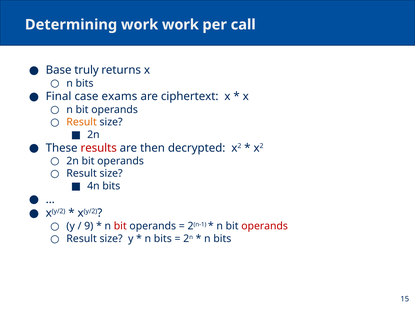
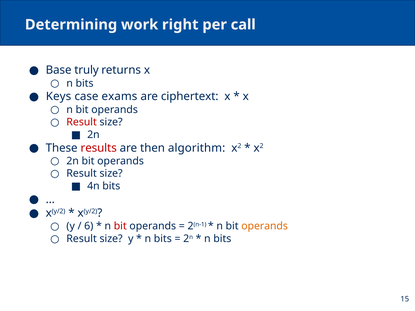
work work: work -> right (180, 25)
Final: Final -> Keys (59, 97)
Result colour: orange -> red (82, 122)
decrypted: decrypted -> algorithm (197, 148)
9: 9 -> 6 (89, 226)
operands colour: red -> orange (265, 226)
